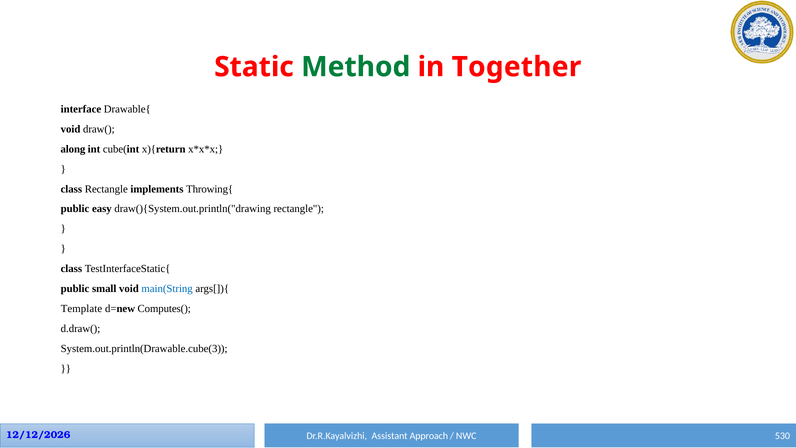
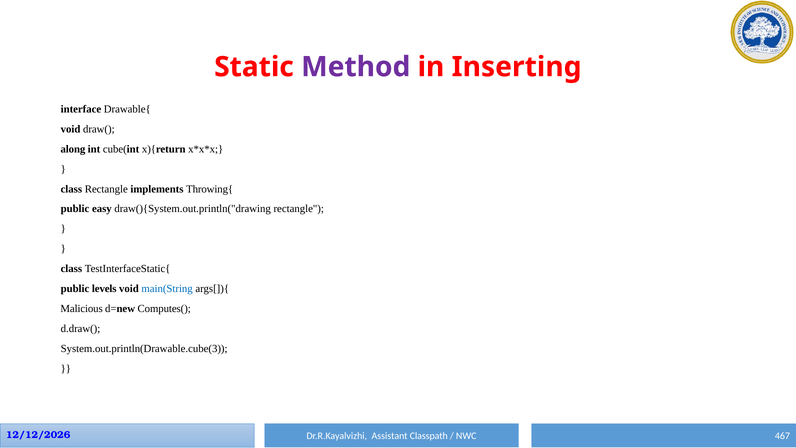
Method colour: green -> purple (356, 67)
Together: Together -> Inserting (517, 67)
small: small -> levels (104, 289)
Template: Template -> Malicious (82, 309)
530: 530 -> 467 (782, 436)
Approach: Approach -> Classpath (429, 436)
